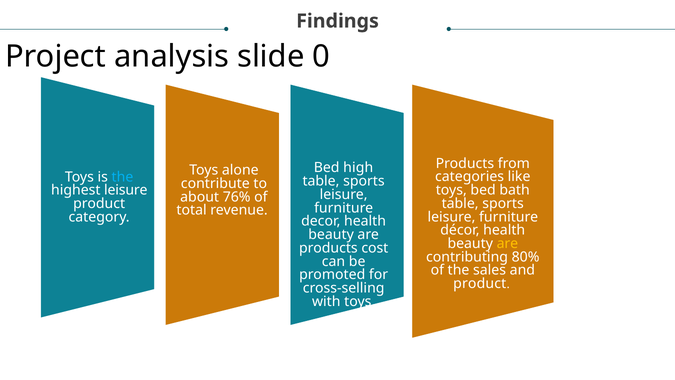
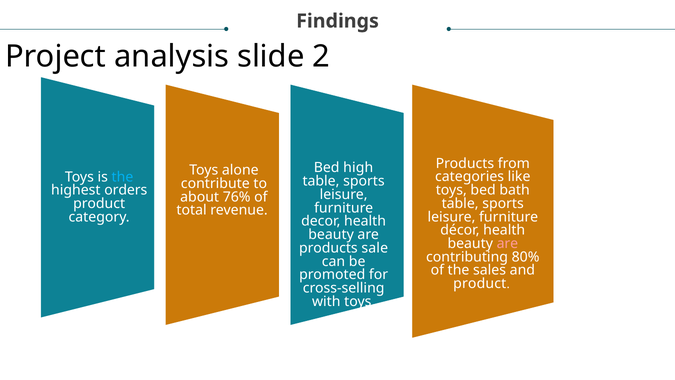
0: 0 -> 2 (321, 57)
highest leisure: leisure -> orders (126, 190)
are colour: yellow -> pink (507, 243)
cost: cost -> sale (375, 248)
